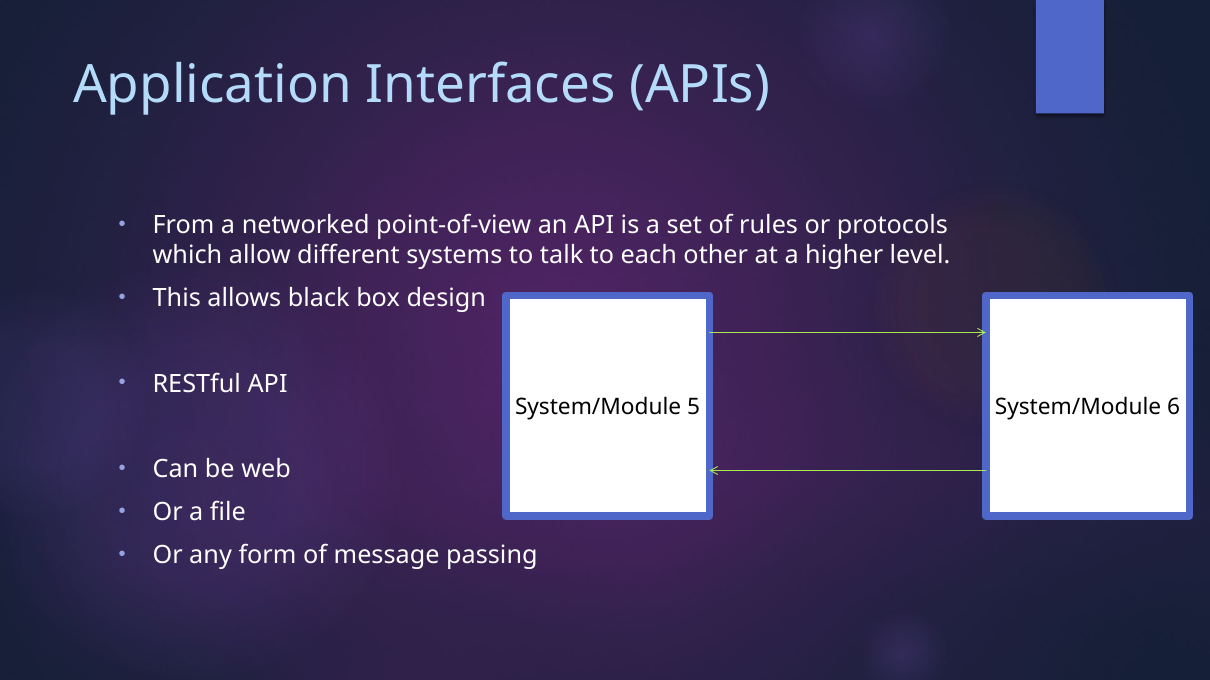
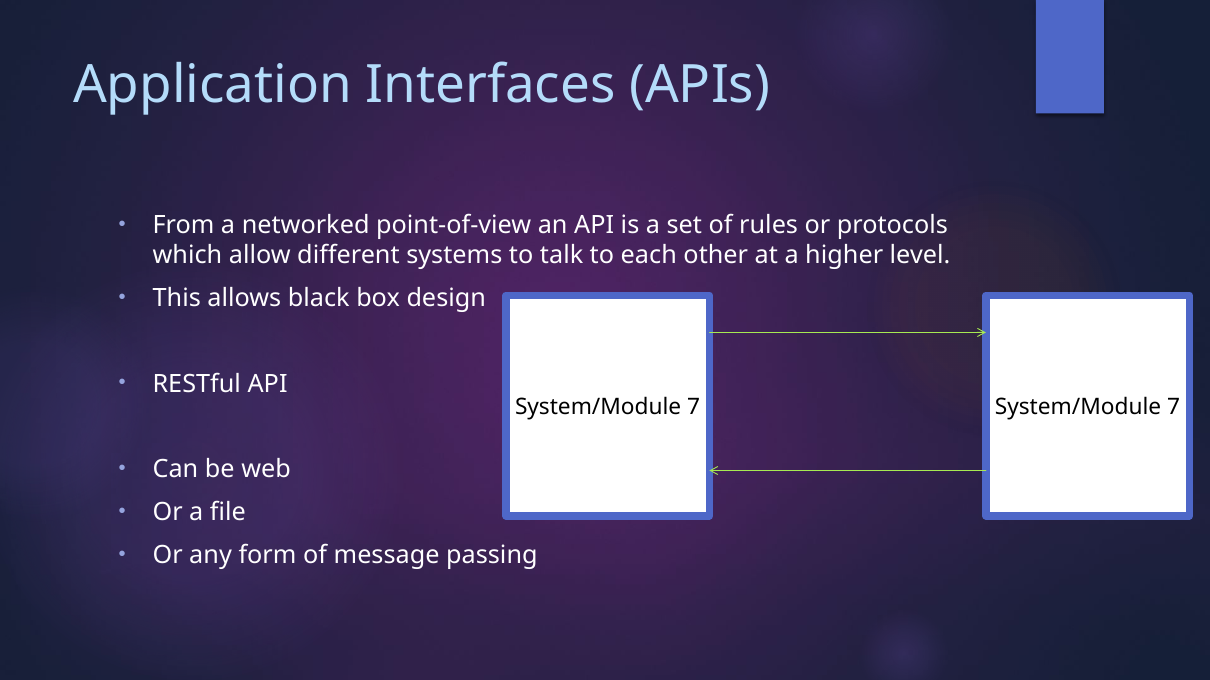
5: 5 -> 7 (694, 408)
6: 6 -> 7 (1174, 408)
